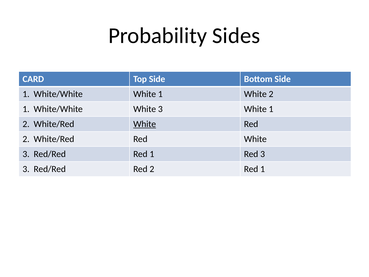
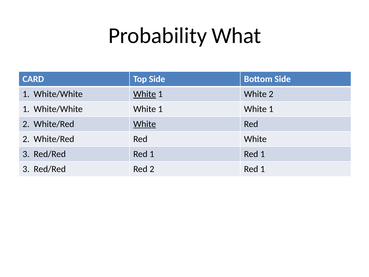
Sides: Sides -> What (236, 36)
White underline: none -> present (145, 94)
3: 3 -> 1 (160, 109)
1 Red 3: 3 -> 1 (263, 154)
